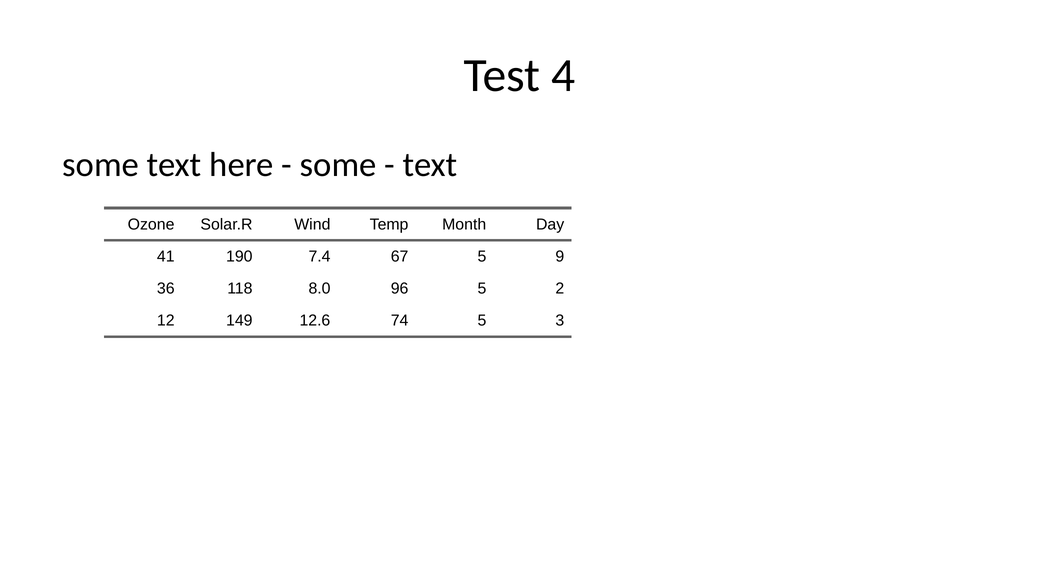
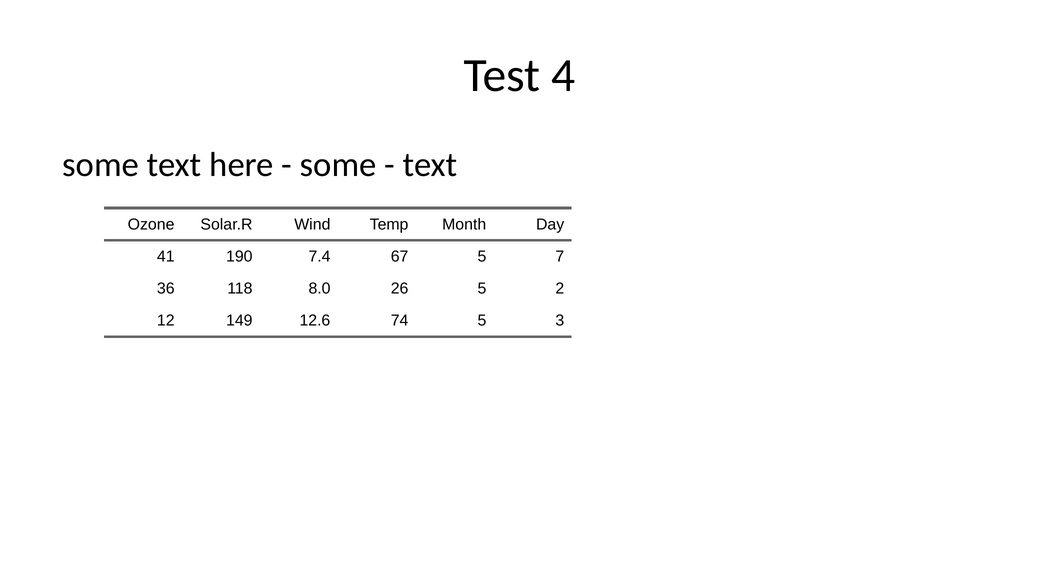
9: 9 -> 7 (560, 256)
96: 96 -> 26 (400, 288)
